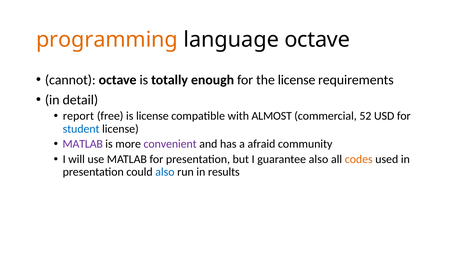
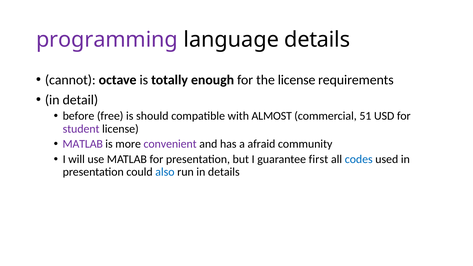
programming colour: orange -> purple (107, 40)
language octave: octave -> details (317, 40)
report: report -> before (78, 116)
is license: license -> should (152, 116)
52: 52 -> 51 (365, 116)
student colour: blue -> purple (81, 129)
guarantee also: also -> first (318, 159)
codes colour: orange -> blue (359, 159)
in results: results -> details (224, 172)
